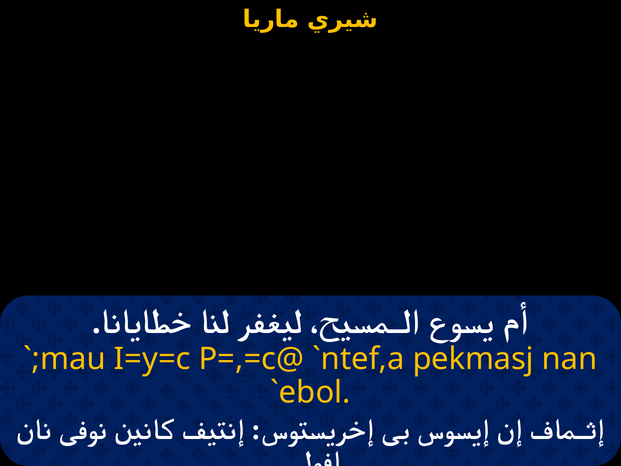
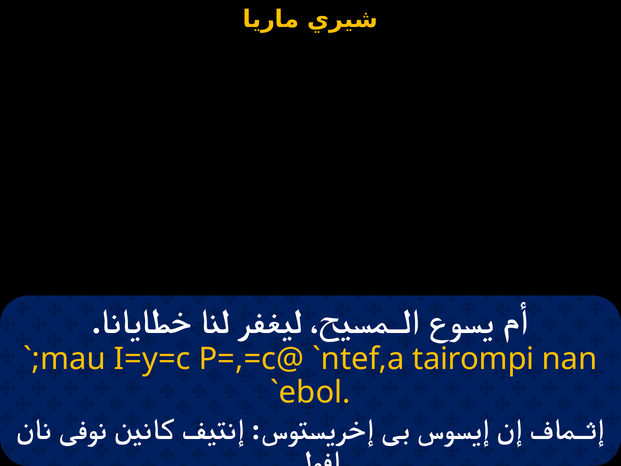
pekmasj: pekmasj -> tairompi (473, 359)
